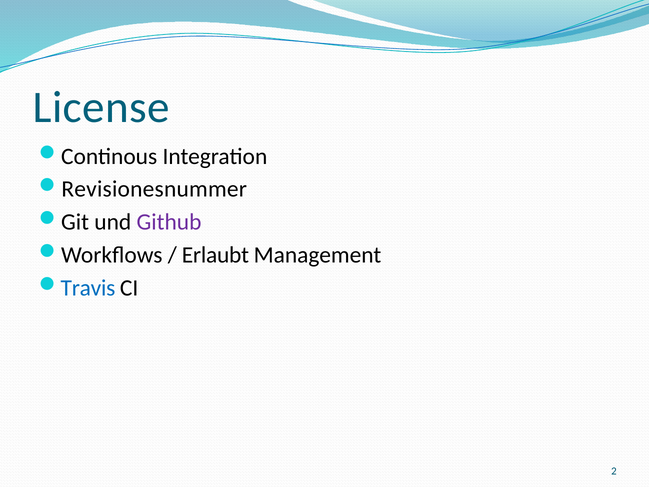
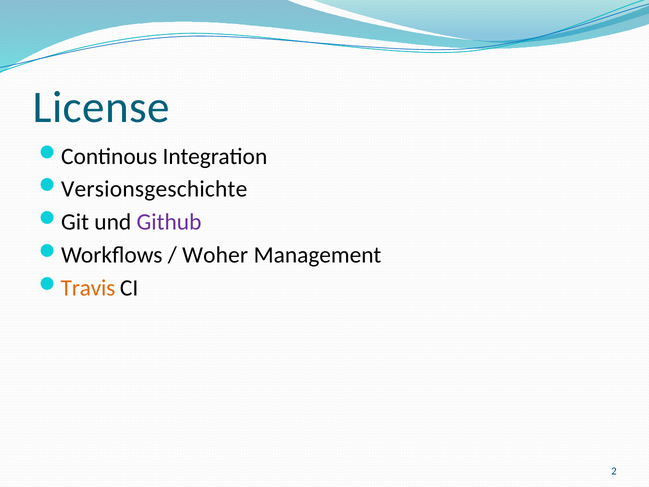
Revisionesnummer: Revisionesnummer -> Versionsgeschichte (154, 189)
Erlaubt: Erlaubt -> Woher (215, 255)
Travis colour: blue -> orange (88, 288)
